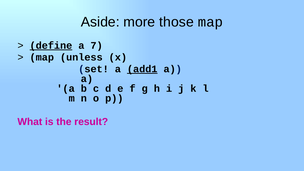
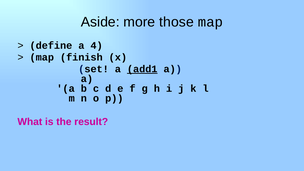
define underline: present -> none (51, 45)
7: 7 -> 4 (97, 45)
unless: unless -> finish (81, 57)
